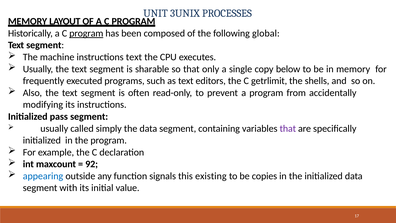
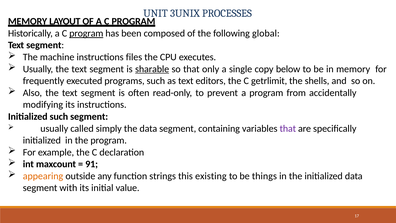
instructions text: text -> files (134, 57)
sharable underline: none -> present (152, 69)
Initialized pass: pass -> such (59, 116)
92: 92 -> 91 (92, 164)
appearing colour: blue -> orange (43, 176)
signals: signals -> strings (163, 176)
copies: copies -> things (264, 176)
